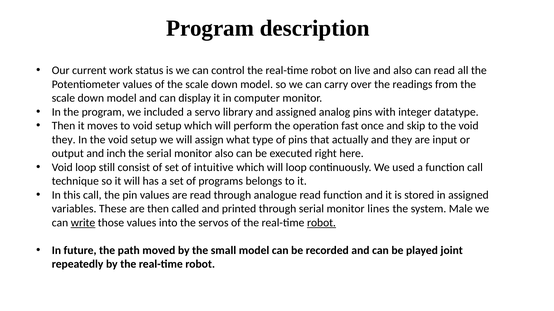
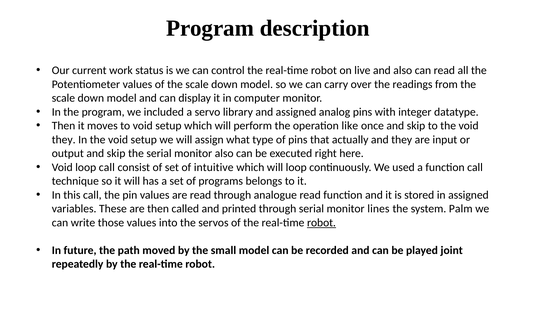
fast: fast -> like (350, 126)
output and inch: inch -> skip (116, 154)
loop still: still -> call (107, 168)
Male: Male -> Palm (461, 209)
write underline: present -> none (83, 223)
